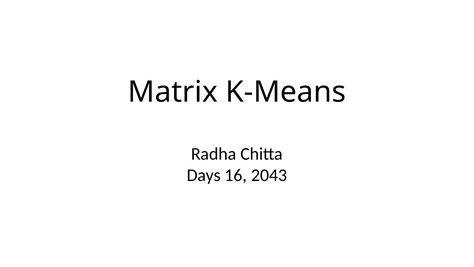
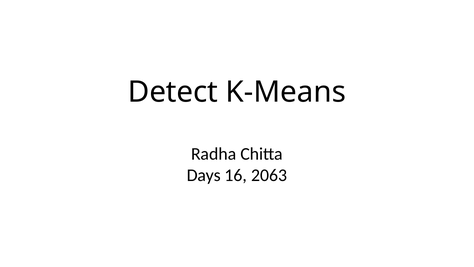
Matrix: Matrix -> Detect (173, 92)
2043: 2043 -> 2063 (269, 175)
